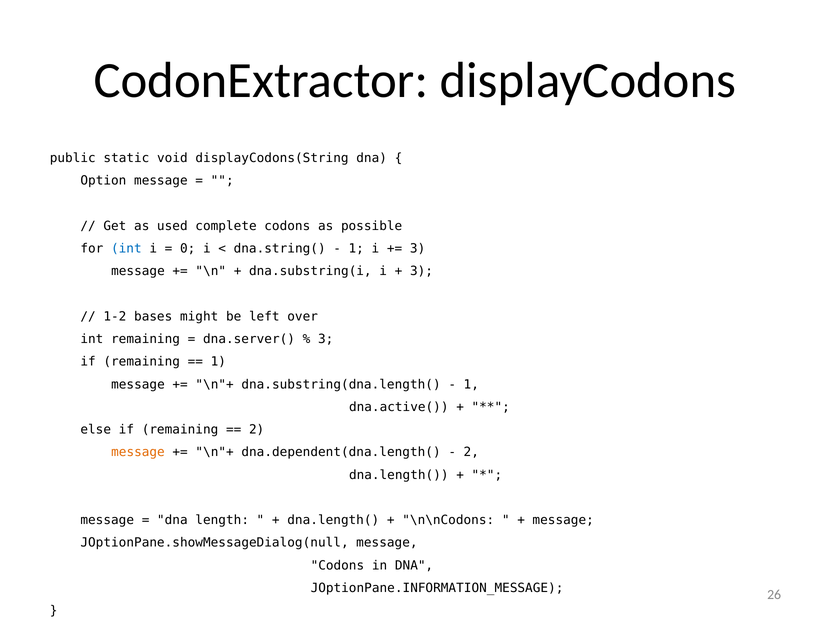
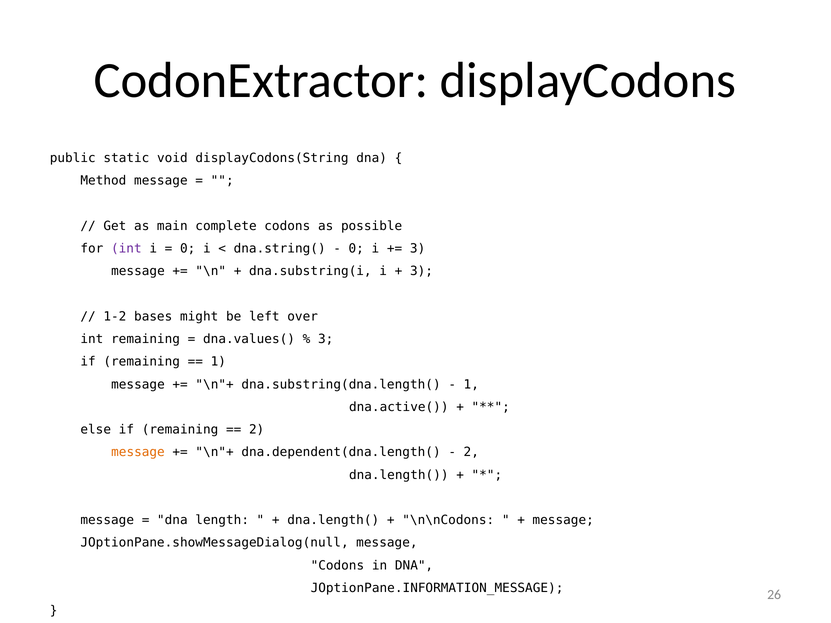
Option: Option -> Method (103, 181)
used: used -> main (172, 226)
int colour: blue -> purple (126, 249)
1: 1 -> 0 (356, 249)
dna.server(: dna.server( -> dna.values( (249, 339)
